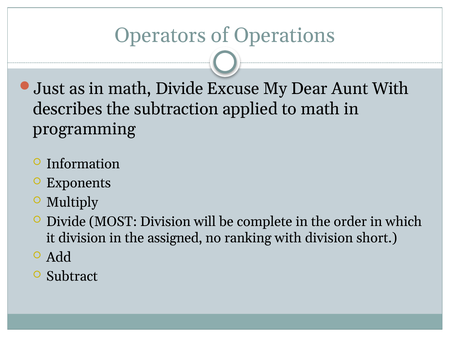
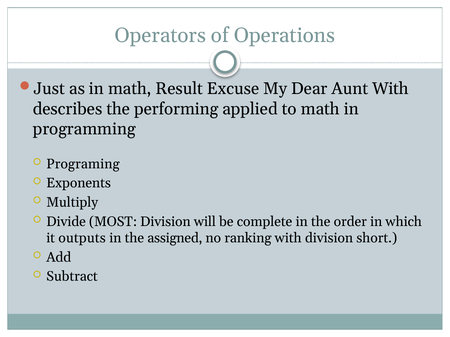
math Divide: Divide -> Result (179, 89)
subtraction: subtraction -> performing (176, 109)
Information: Information -> Programing (83, 164)
it division: division -> outputs (82, 238)
